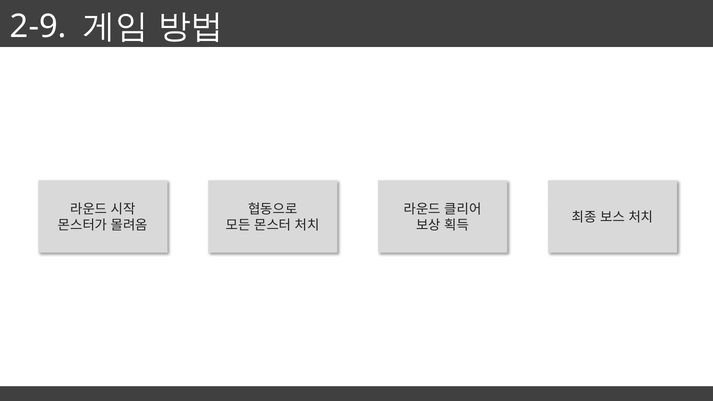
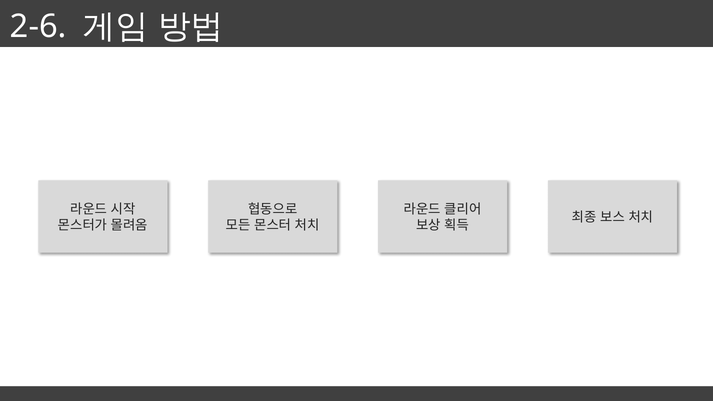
2-9: 2-9 -> 2-6 (38, 26)
